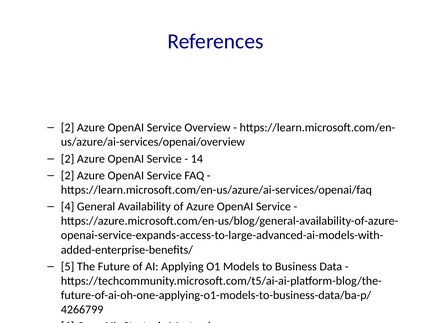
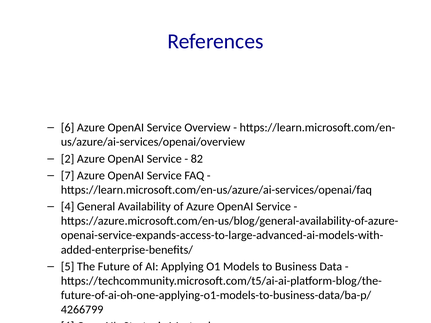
2: 2 -> 6 (68, 128)
14: 14 -> 82 (197, 159)
2: 2 -> 7 (68, 176)
